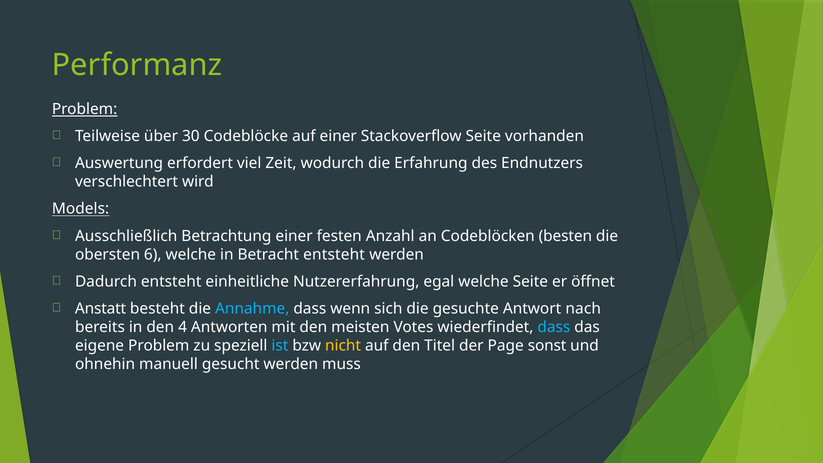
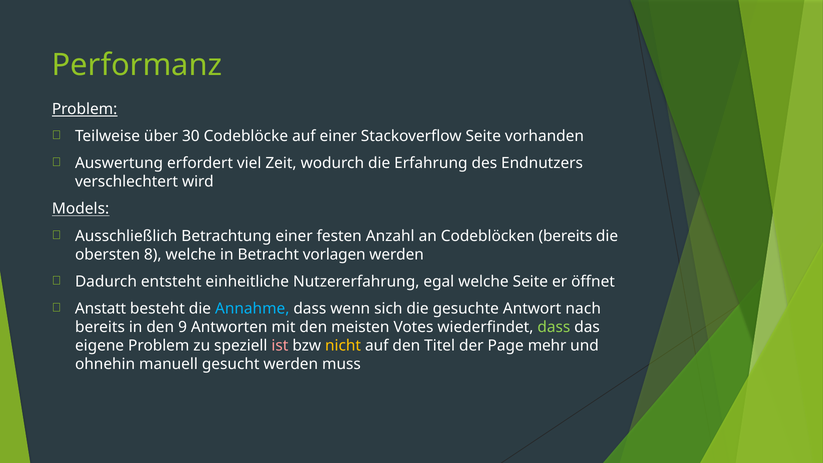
Codeblöcken besten: besten -> bereits (565, 236)
6: 6 -> 8 (153, 254)
Betracht entsteht: entsteht -> vorlagen (334, 254)
4: 4 -> 9 (183, 327)
dass colour: light blue -> light green (554, 327)
ist colour: light blue -> pink (280, 346)
sonst: sonst -> mehr (547, 346)
